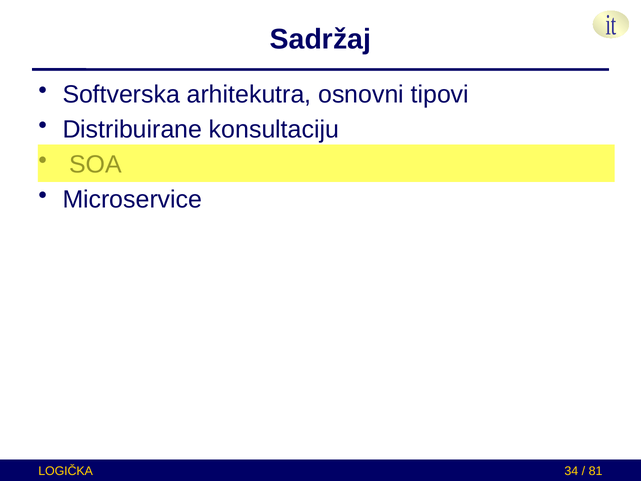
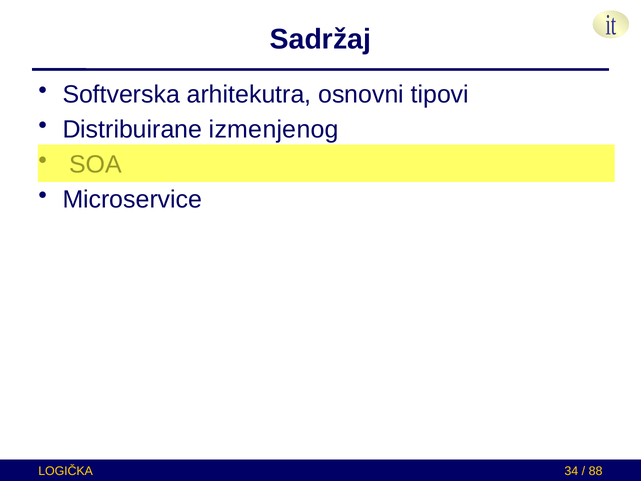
konsultaciju: konsultaciju -> izmenjenog (274, 130)
81: 81 -> 88 (596, 471)
